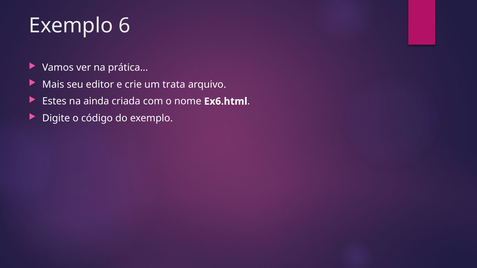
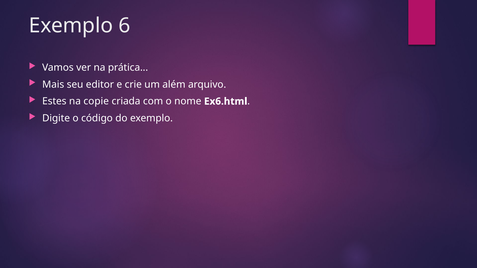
trata: trata -> além (174, 85)
ainda: ainda -> copie (96, 101)
